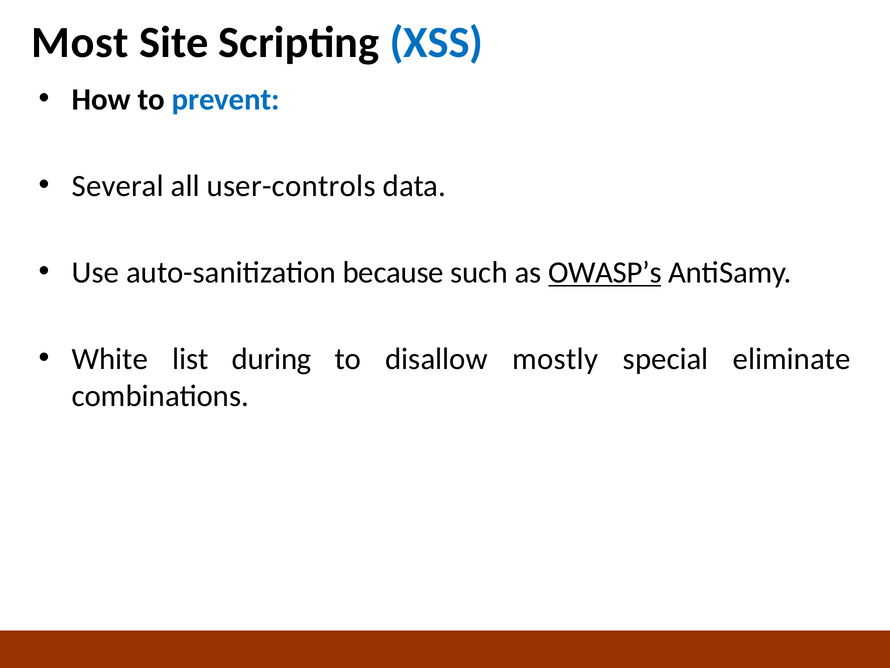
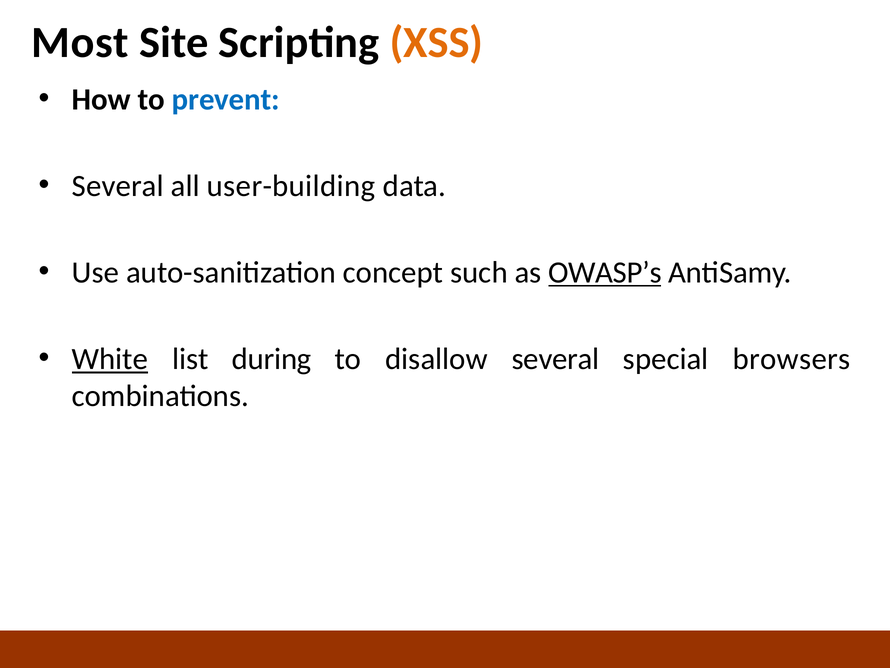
XSS colour: blue -> orange (436, 42)
user-controls: user-controls -> user-building (291, 186)
because: because -> concept (393, 272)
White underline: none -> present (110, 359)
disallow mostly: mostly -> several (555, 359)
eliminate: eliminate -> browsers (792, 359)
